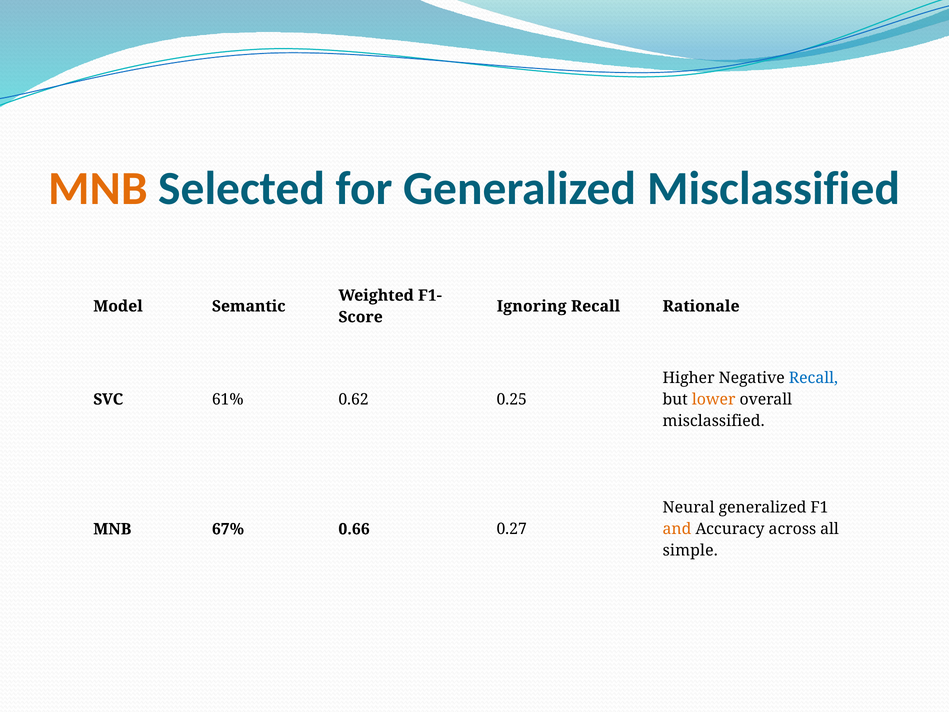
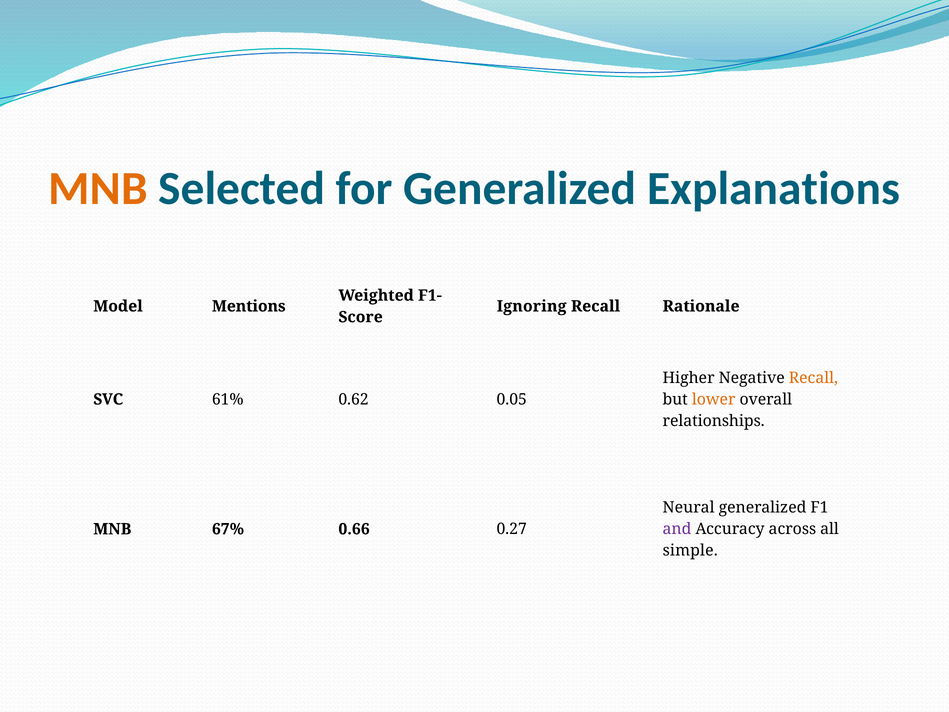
Generalized Misclassified: Misclassified -> Explanations (773, 188)
Semantic: Semantic -> Mentions (249, 306)
Recall colour: blue -> orange (813, 378)
0.25: 0.25 -> 0.05 (512, 399)
misclassified: misclassified -> relationships (714, 421)
and colour: orange -> purple (677, 529)
